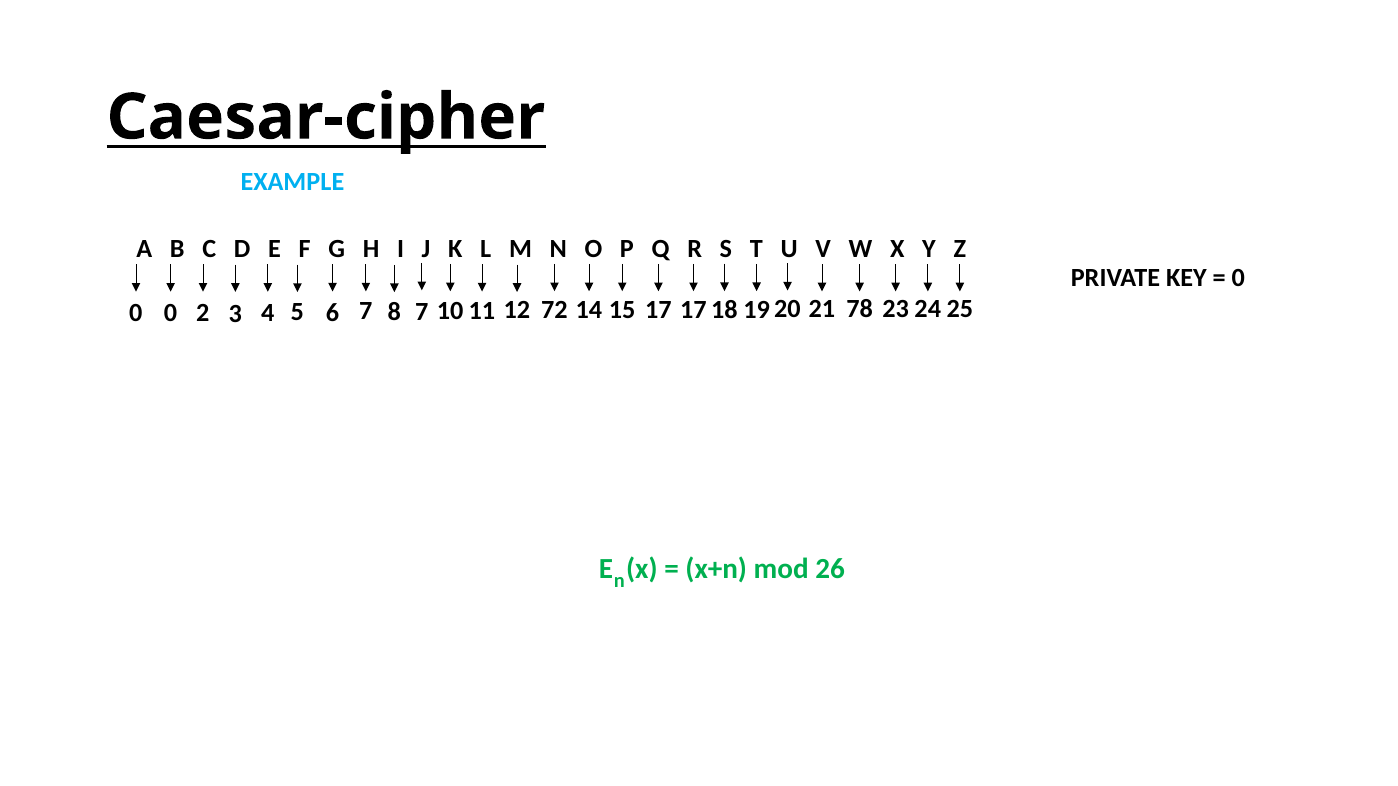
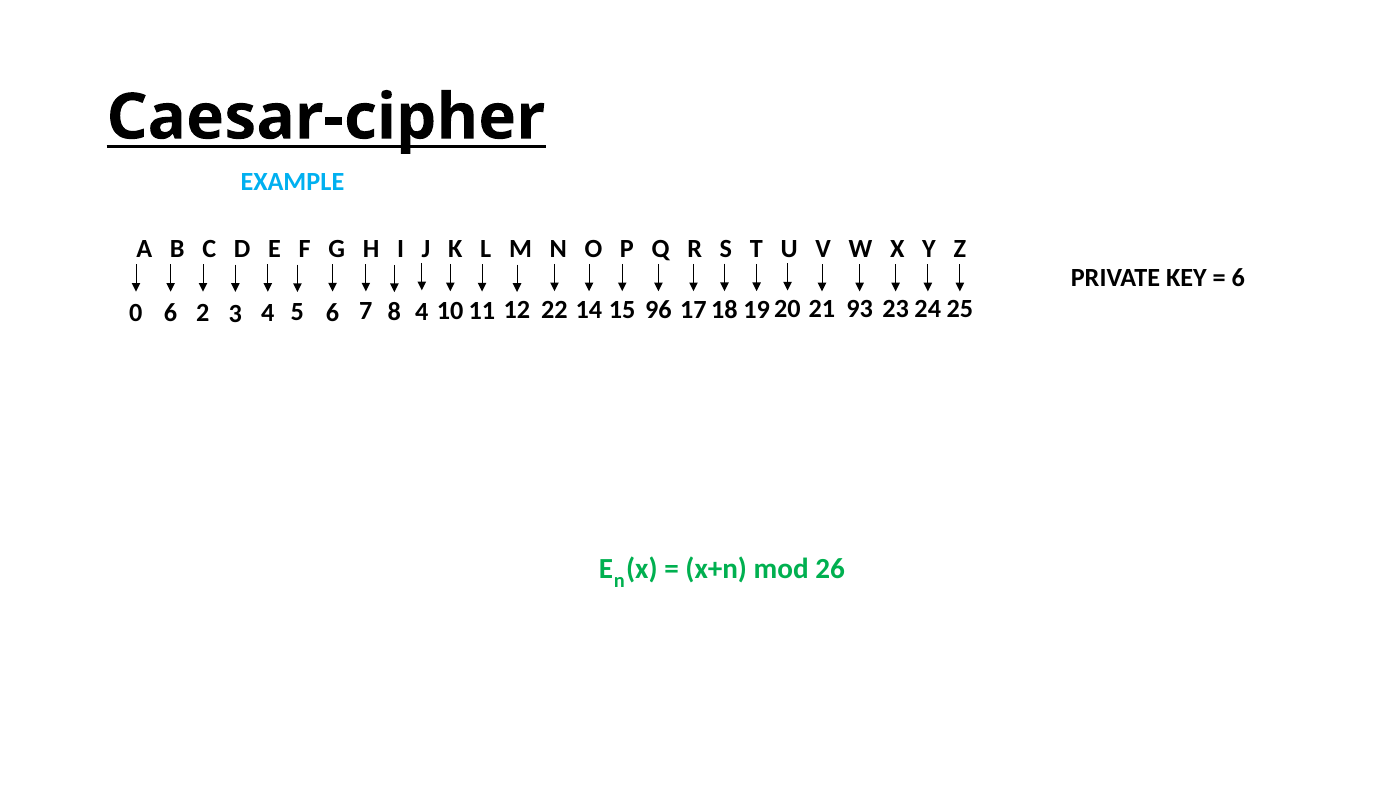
0: 0 -> 6 (1238, 278)
0 0: 0 -> 6 (170, 313)
8 7: 7 -> 4 (422, 312)
72: 72 -> 22 (554, 310)
17: 17 -> 96 (658, 310)
78: 78 -> 93 (860, 309)
